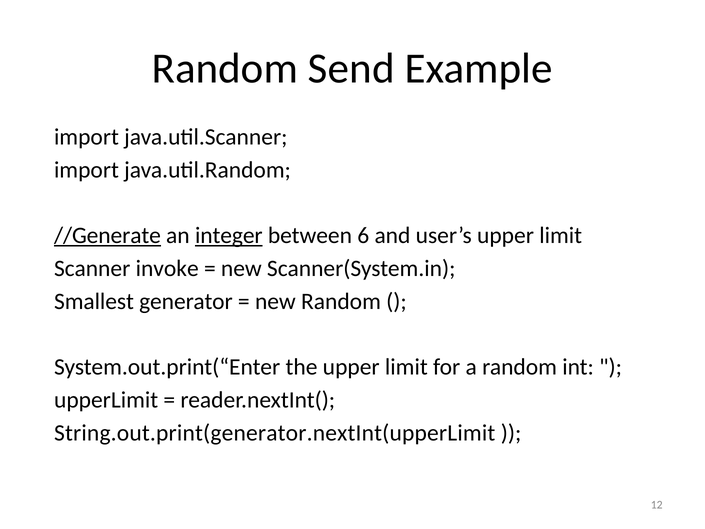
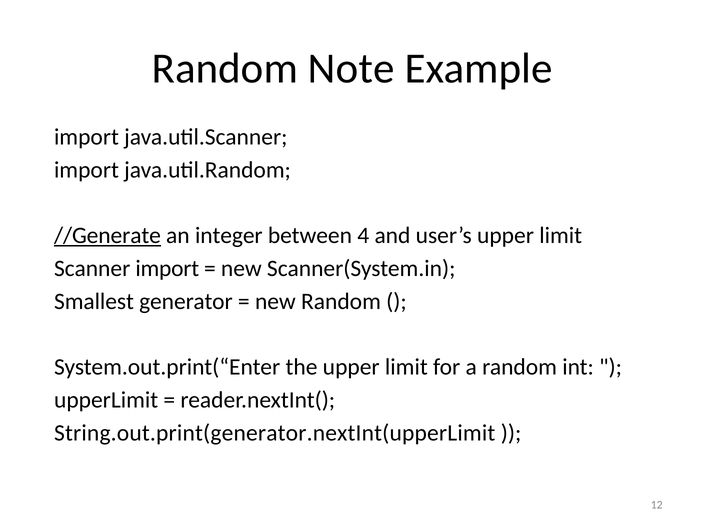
Send: Send -> Note (351, 68)
integer underline: present -> none (229, 235)
6: 6 -> 4 (363, 235)
Scanner invoke: invoke -> import (167, 268)
